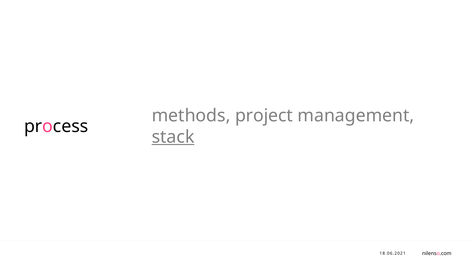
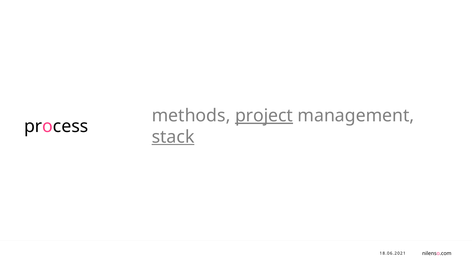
project underline: none -> present (264, 115)
